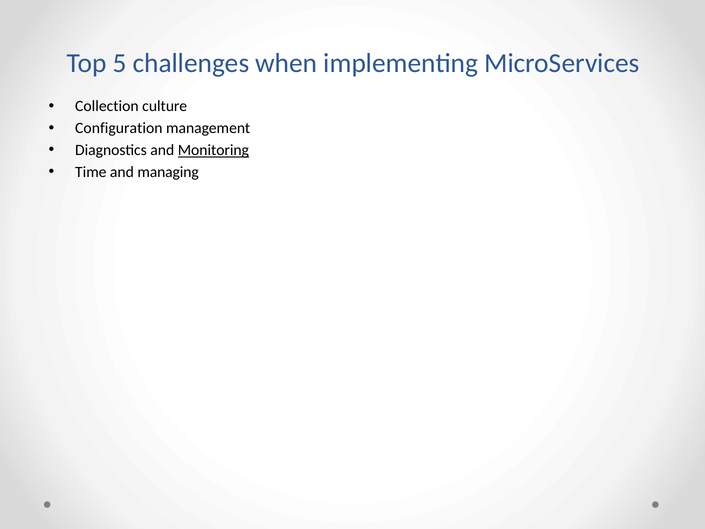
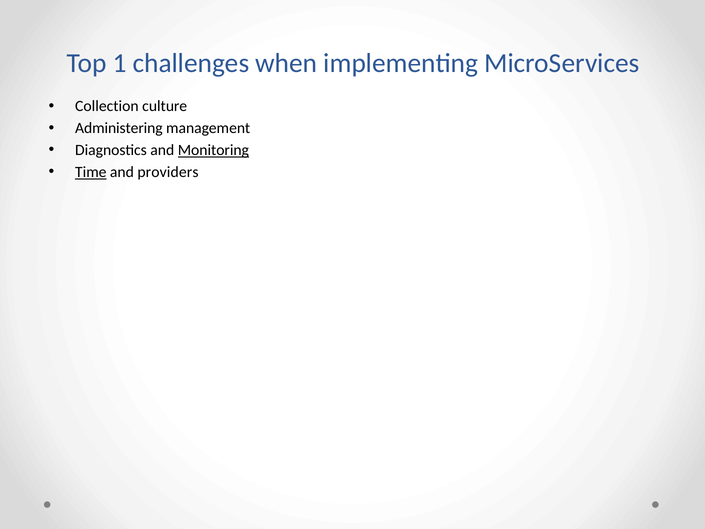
5: 5 -> 1 (120, 63)
Configuration: Configuration -> Administering (119, 128)
Time underline: none -> present (91, 172)
managing: managing -> providers (168, 172)
